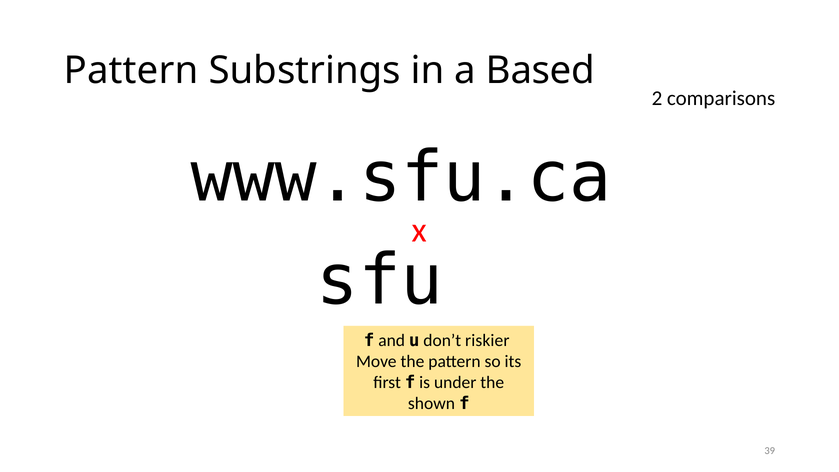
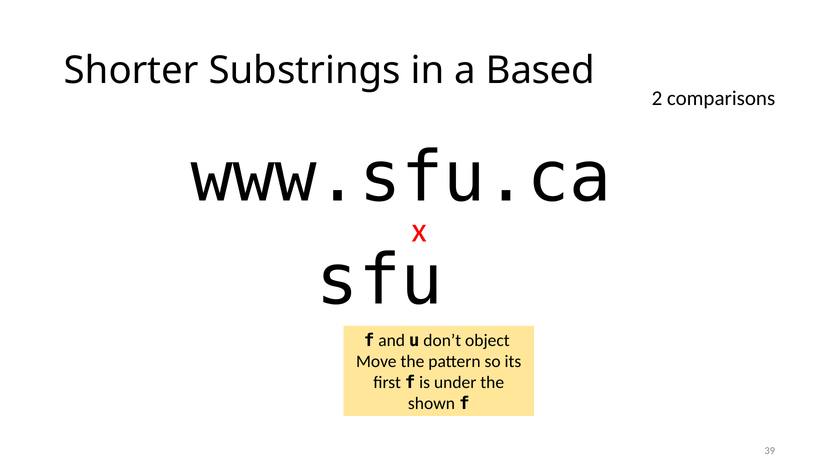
Pattern: Pattern -> Shorter (131, 70)
riskier: riskier -> object (487, 341)
